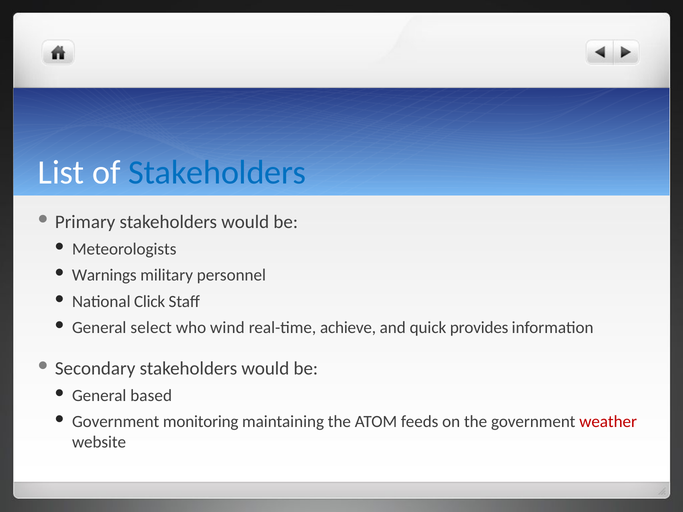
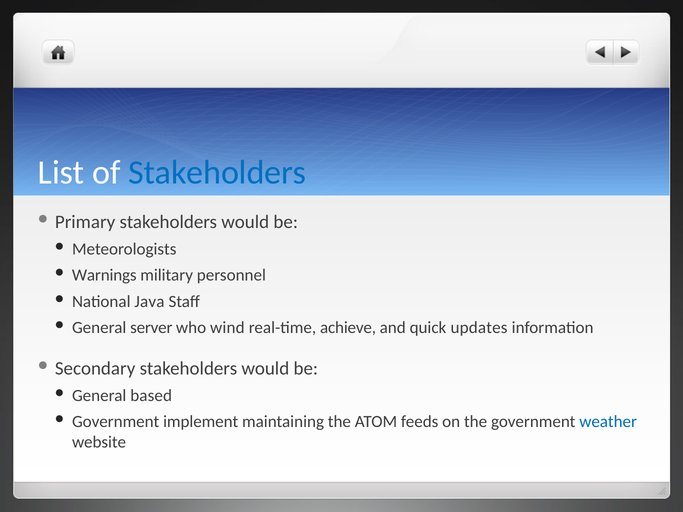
Click: Click -> Java (149, 302)
select: select -> server (151, 328)
provides: provides -> updates (479, 328)
monitoring: monitoring -> implement (201, 422)
weather colour: red -> blue (608, 422)
